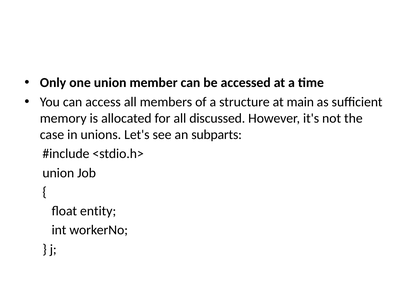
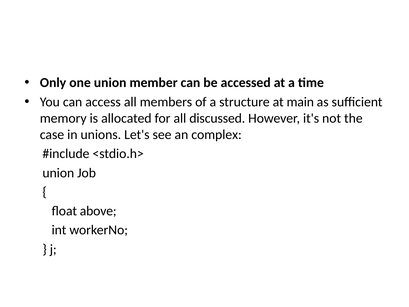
subparts: subparts -> complex (217, 135)
entity: entity -> above (98, 211)
